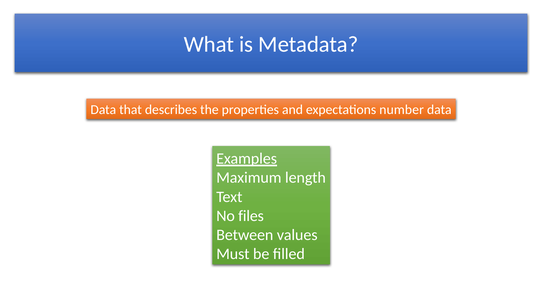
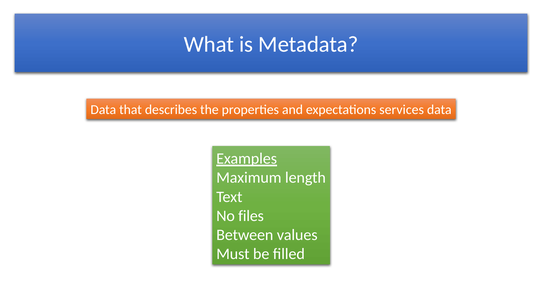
number: number -> services (402, 110)
